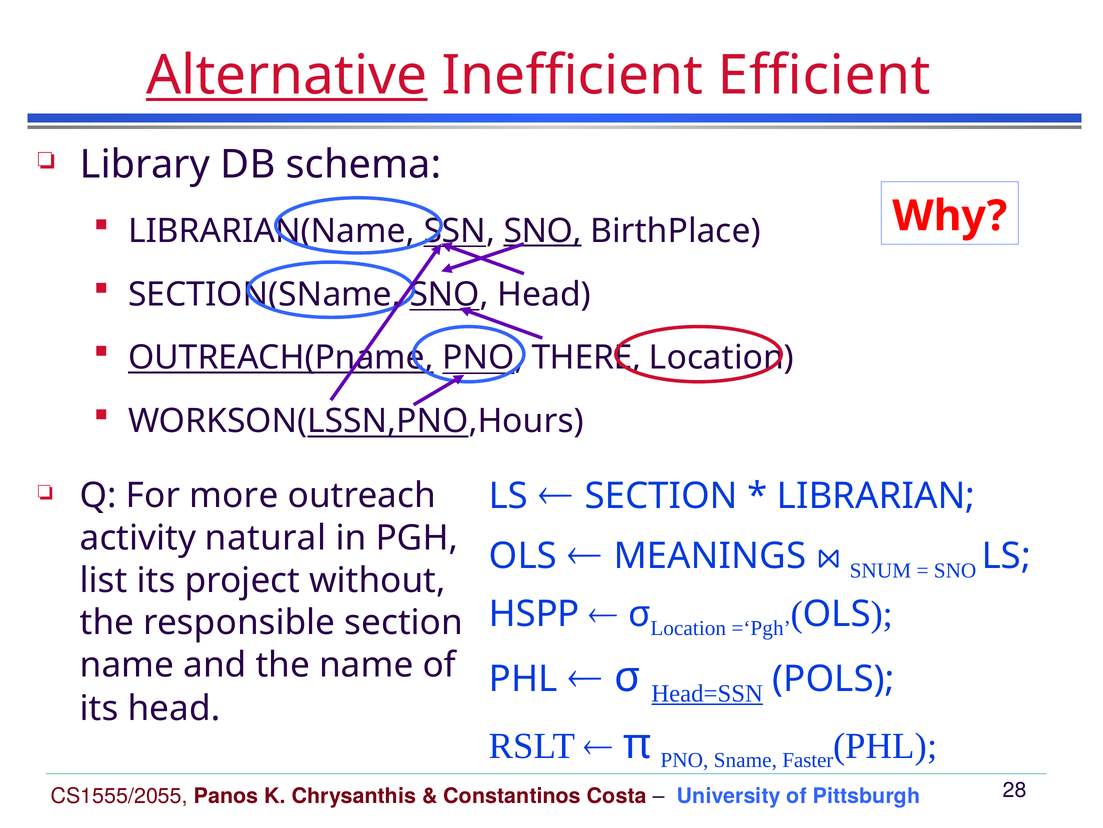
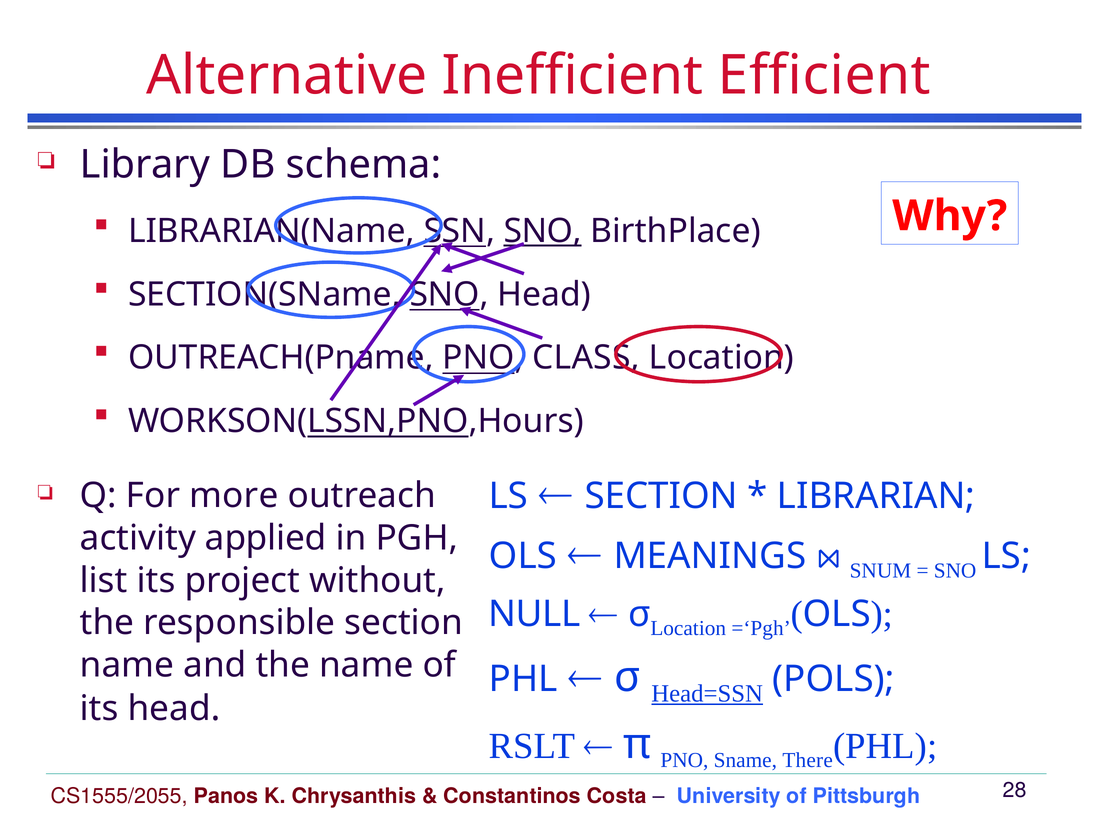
Alternative underline: present -> none (287, 76)
OUTREACH(Pname underline: present -> none (281, 358)
THERE: THERE -> CLASS (586, 358)
natural: natural -> applied (266, 538)
HSPP: HSPP -> NULL (534, 613)
Faster: Faster -> There (808, 760)
